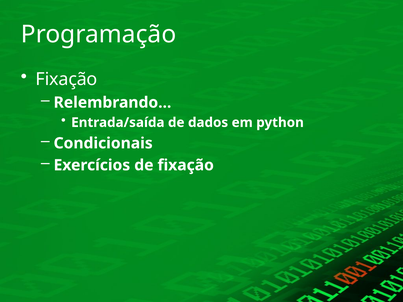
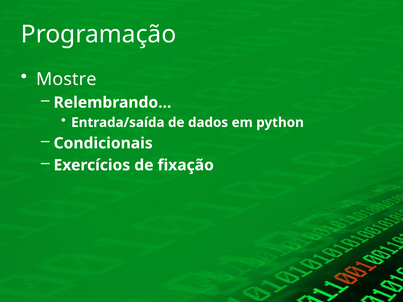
Fixação: Fixação -> Mostre (66, 79)
